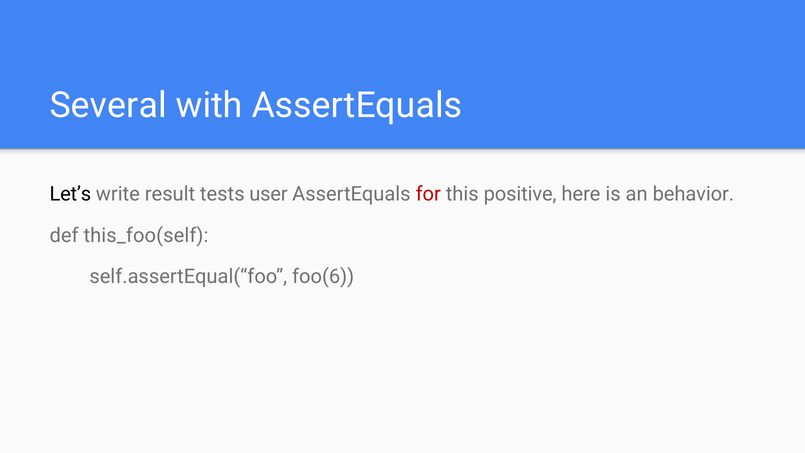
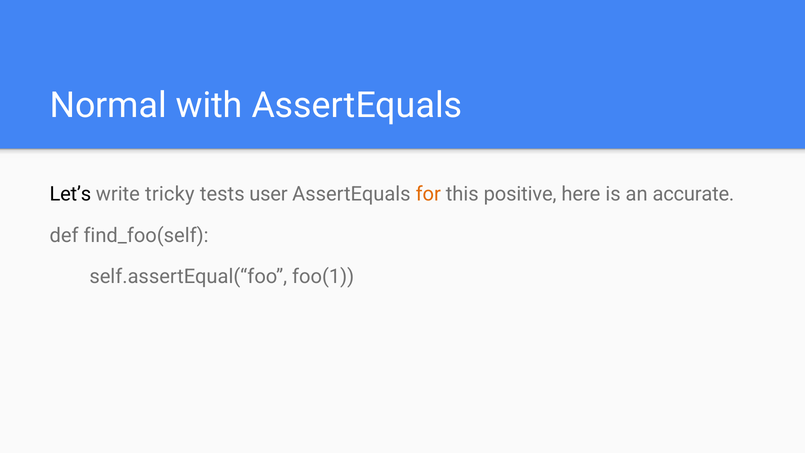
Several: Several -> Normal (108, 106)
result: result -> tricky (170, 194)
for colour: red -> orange (428, 194)
behavior: behavior -> accurate (693, 194)
this_foo(self: this_foo(self -> find_foo(self (146, 235)
foo(6: foo(6 -> foo(1 (323, 276)
